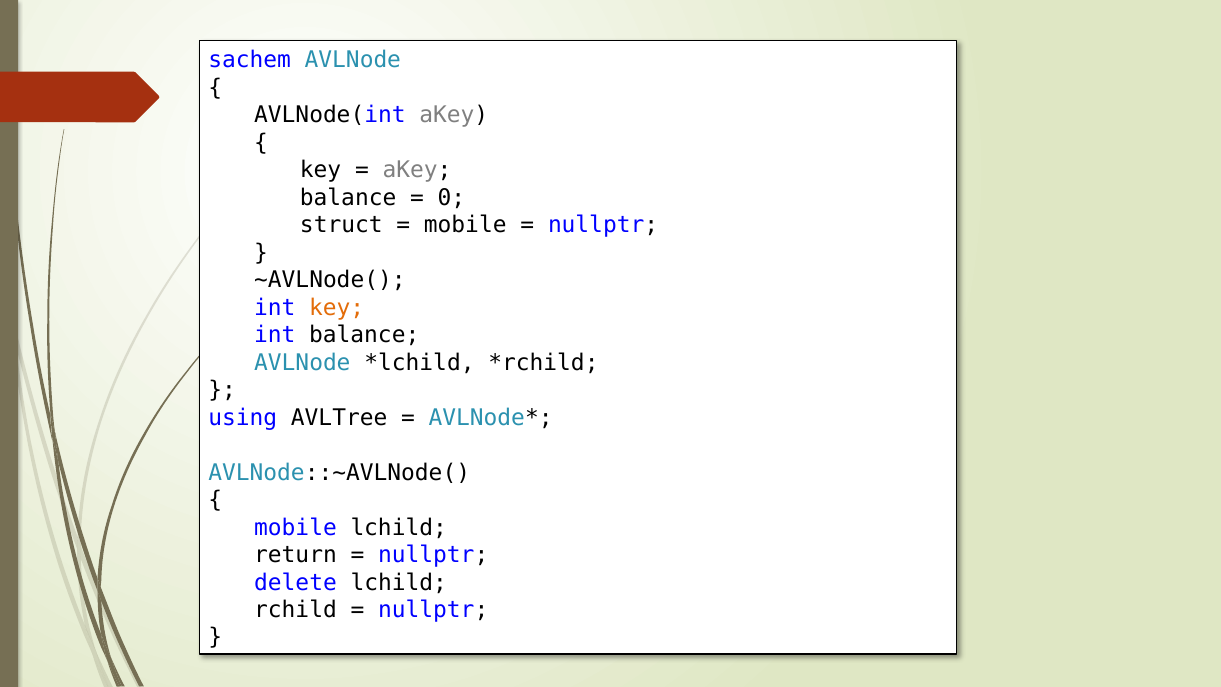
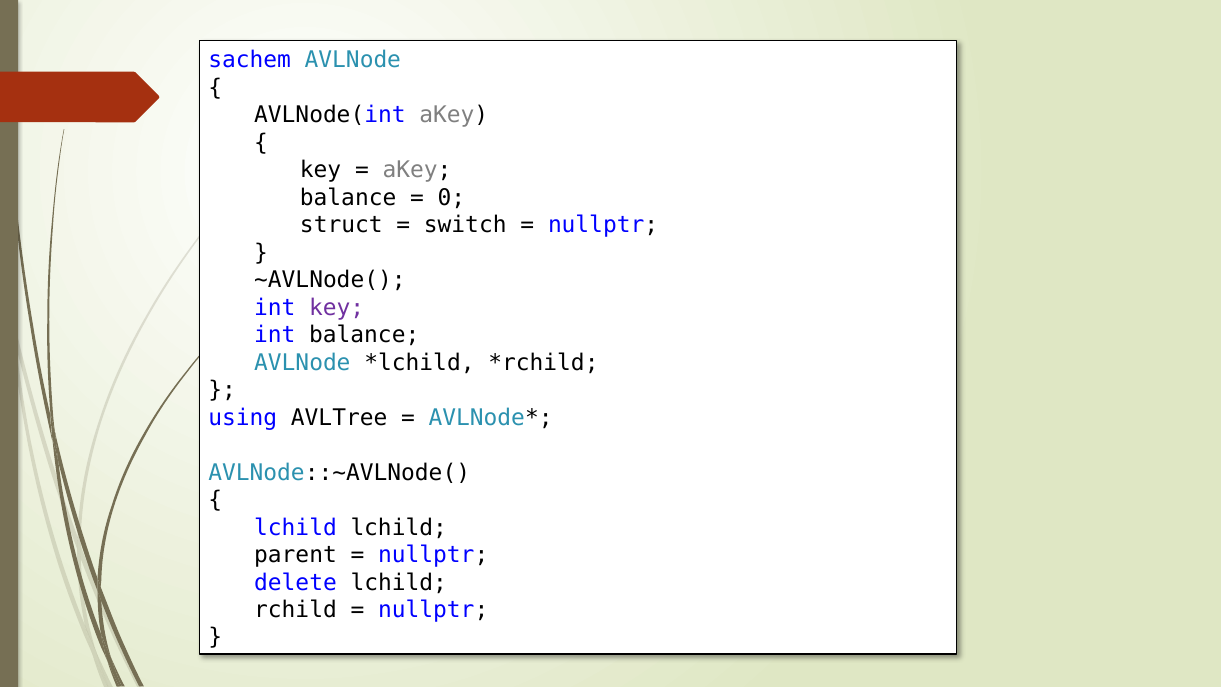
mobile: mobile -> switch (465, 225)
key colour: orange -> purple (337, 308)
mobile: mobile -> lchild (296, 527)
return: return -> parent (296, 555)
